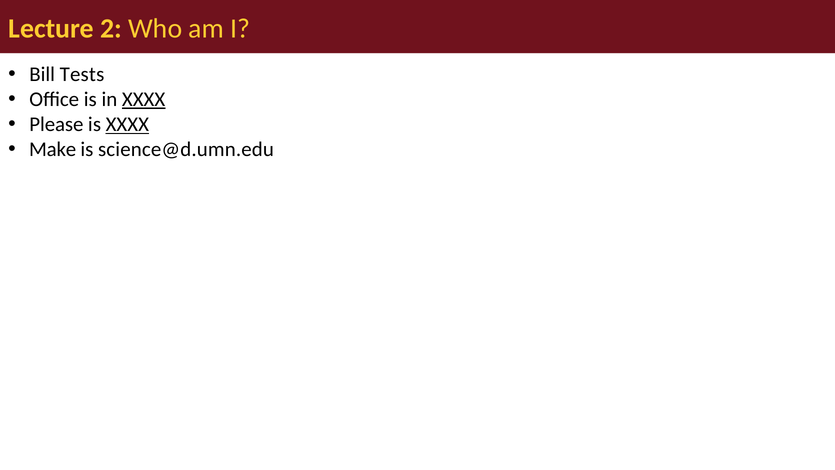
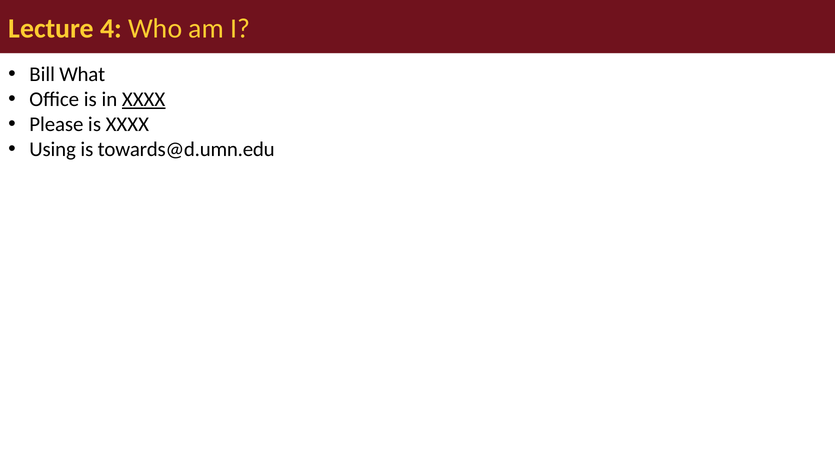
2: 2 -> 4 (111, 29)
Tests: Tests -> What (82, 74)
XXXX underline: present -> none (127, 124)
Make: Make -> Using (53, 149)
science@d.umn.edu: science@d.umn.edu -> towards@d.umn.edu (186, 149)
